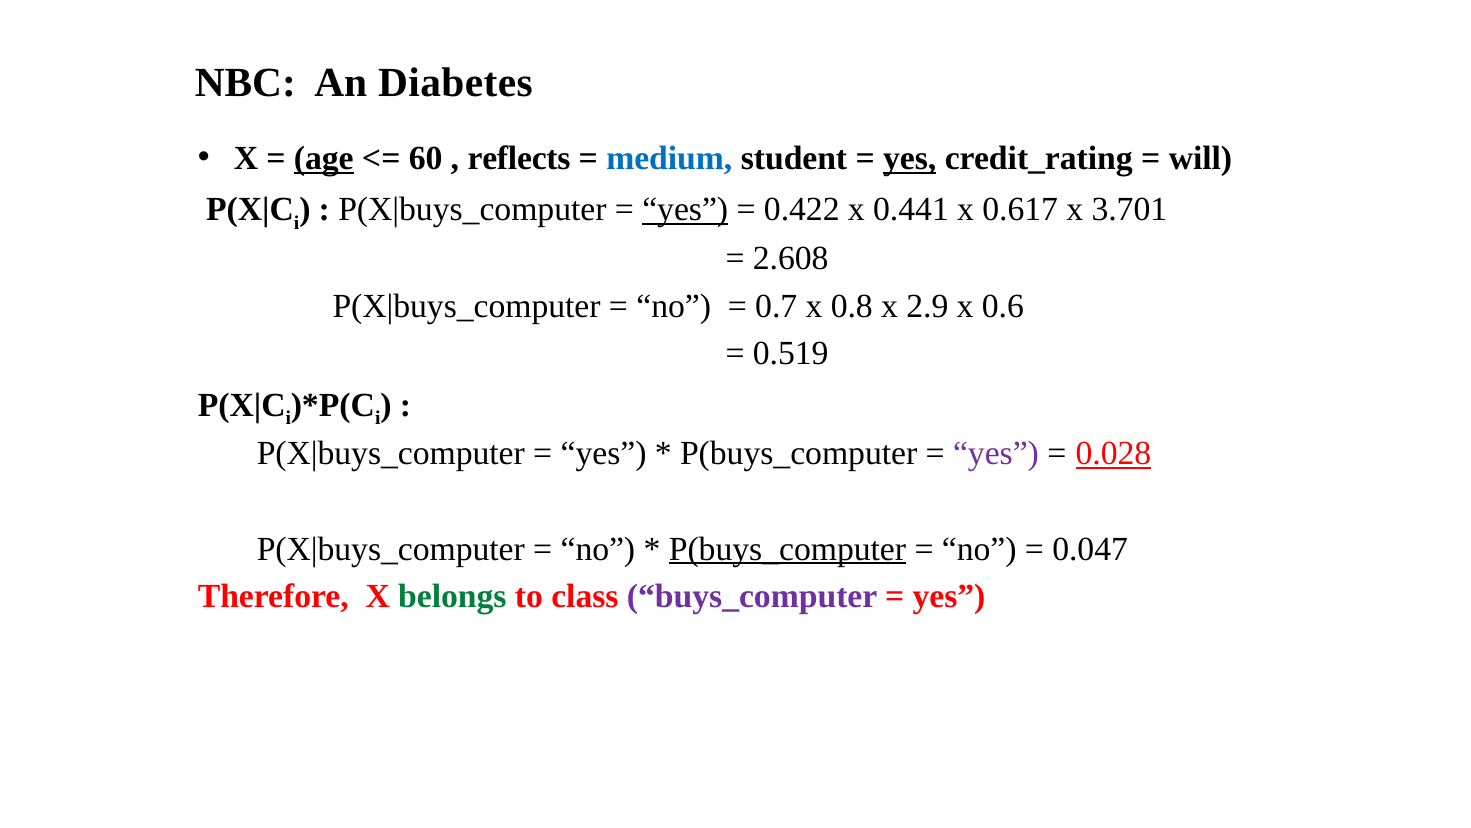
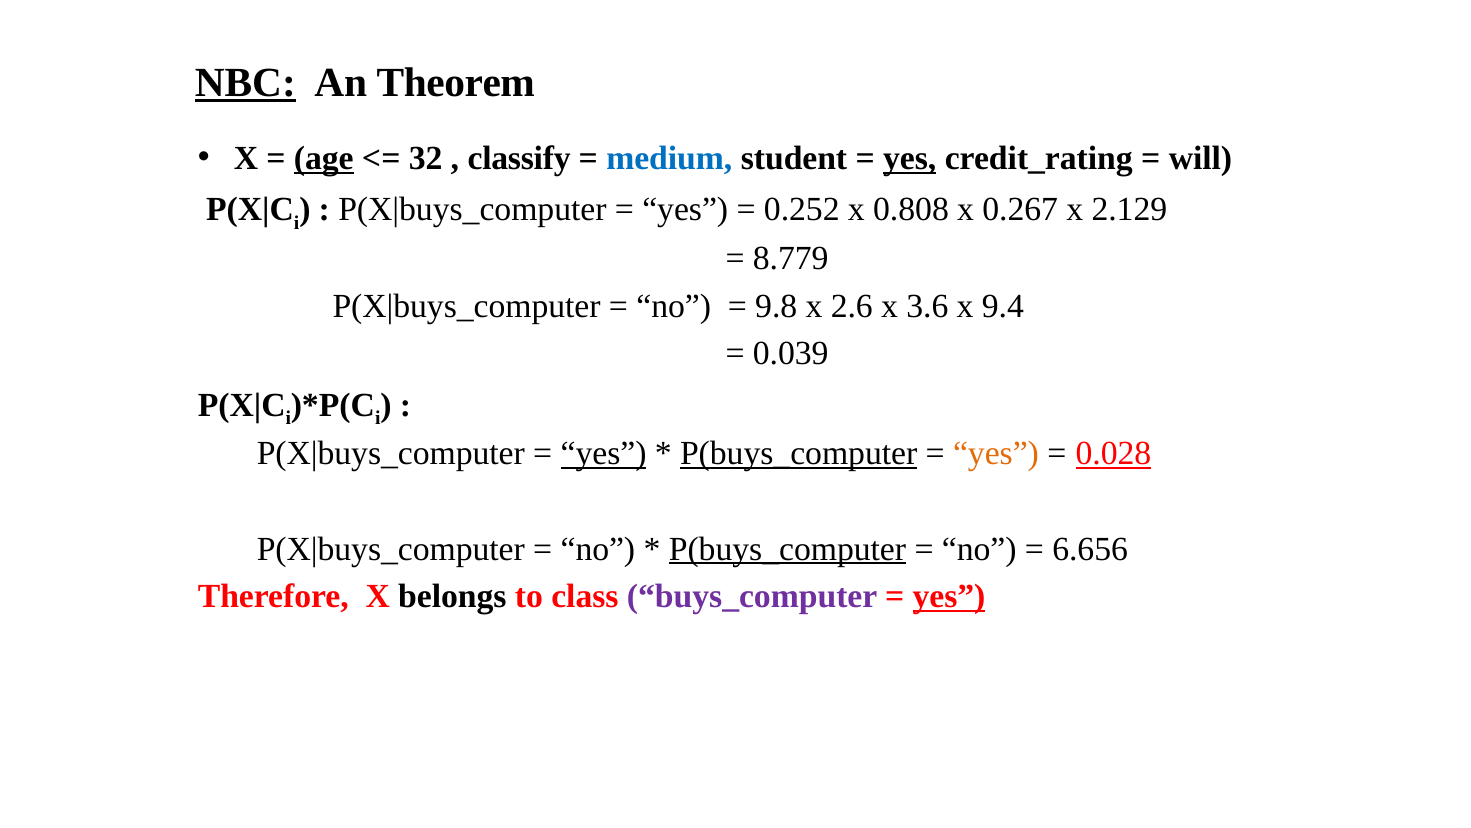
NBC underline: none -> present (245, 83)
Diabetes: Diabetes -> Theorem (456, 83)
60: 60 -> 32 (426, 158)
reflects: reflects -> classify (519, 158)
yes underline: present -> none (685, 209)
0.422: 0.422 -> 0.252 (802, 209)
0.441: 0.441 -> 0.808 (911, 209)
0.617: 0.617 -> 0.267 (1020, 209)
3.701: 3.701 -> 2.129 (1129, 209)
2.608: 2.608 -> 8.779 (791, 258)
0.7: 0.7 -> 9.8 (776, 306)
0.8: 0.8 -> 2.6 (852, 306)
2.9: 2.9 -> 3.6 (927, 306)
0.6: 0.6 -> 9.4 (1003, 306)
0.519: 0.519 -> 0.039 (791, 353)
yes underline: none -> present (604, 453)
P(buys_computer underline: none -> present (799, 453)
yes colour: purple -> orange (996, 453)
0.047: 0.047 -> 6.656 (1090, 549)
belongs colour: green -> black (452, 596)
yes underline: none -> present (949, 596)
